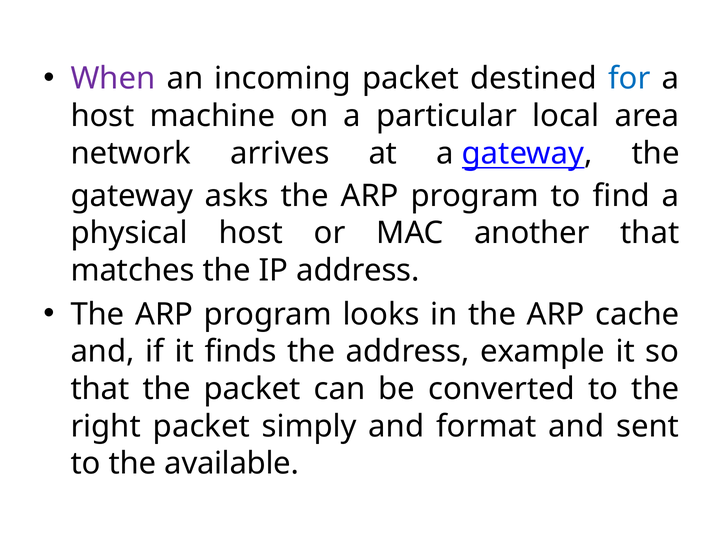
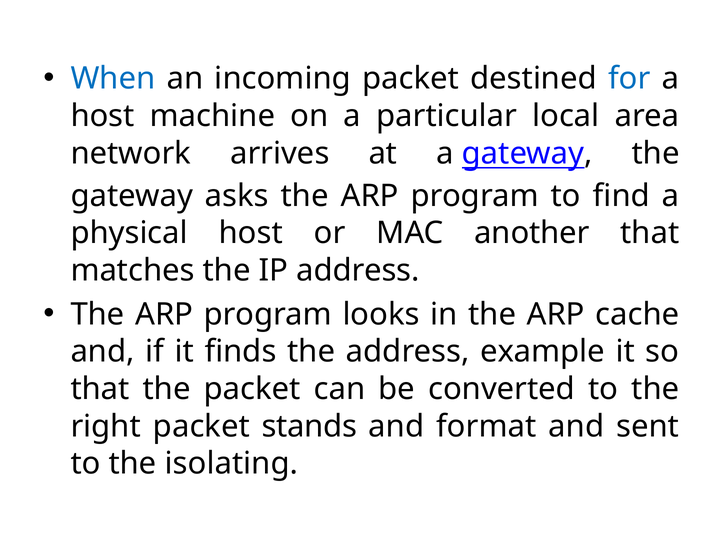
When colour: purple -> blue (113, 79)
simply: simply -> stands (309, 427)
available: available -> isolating (231, 464)
